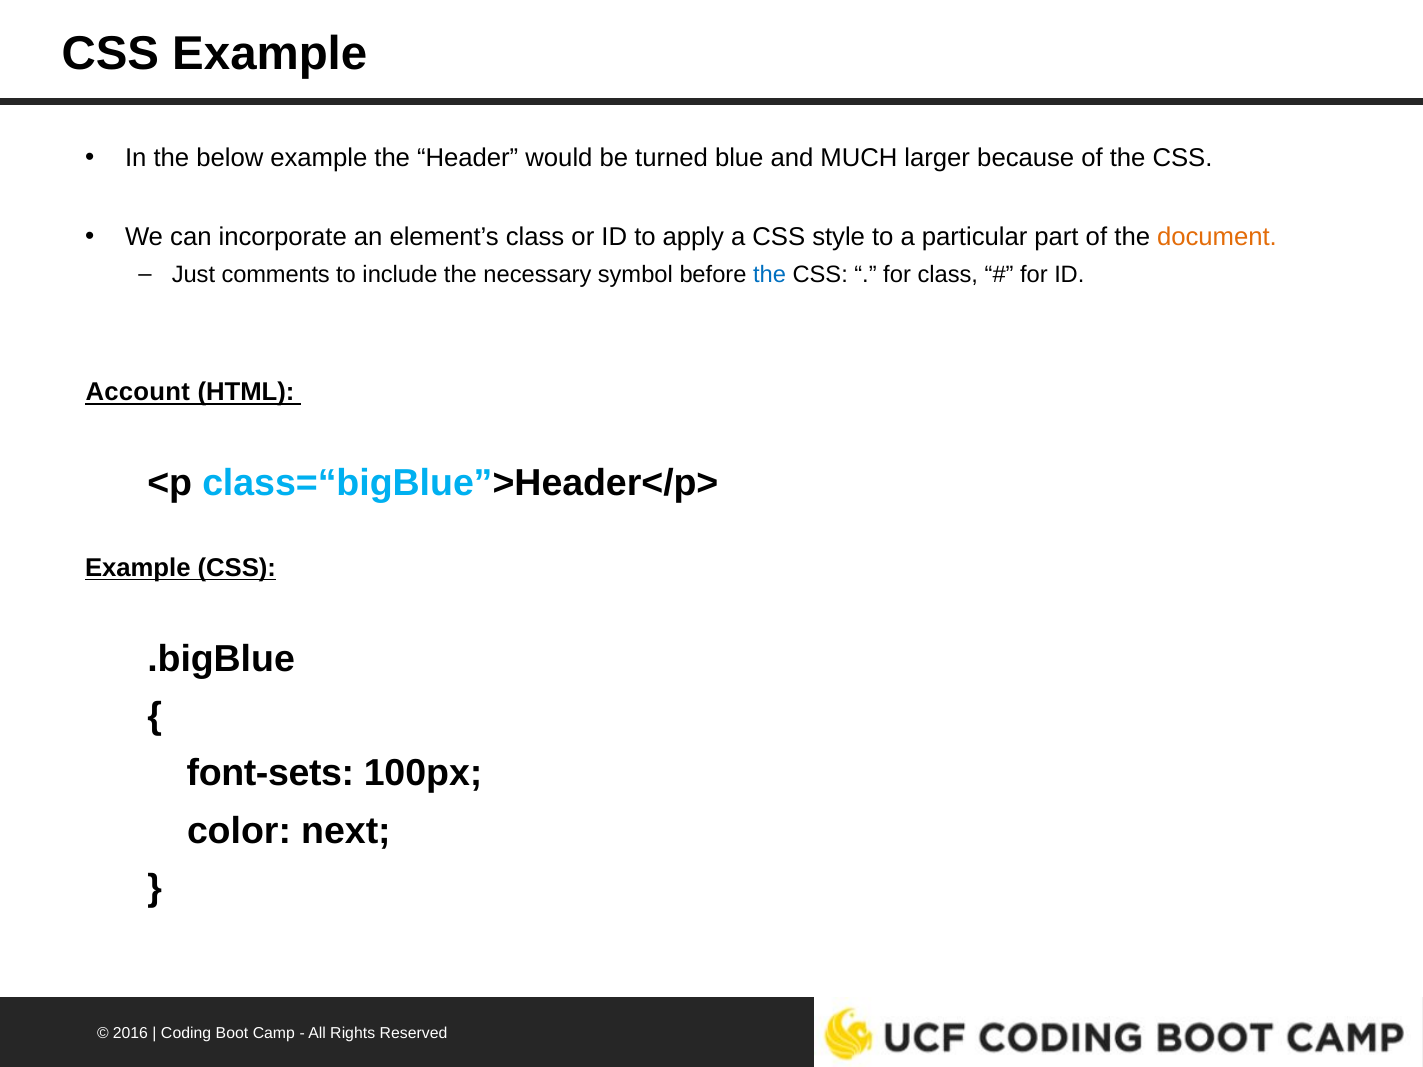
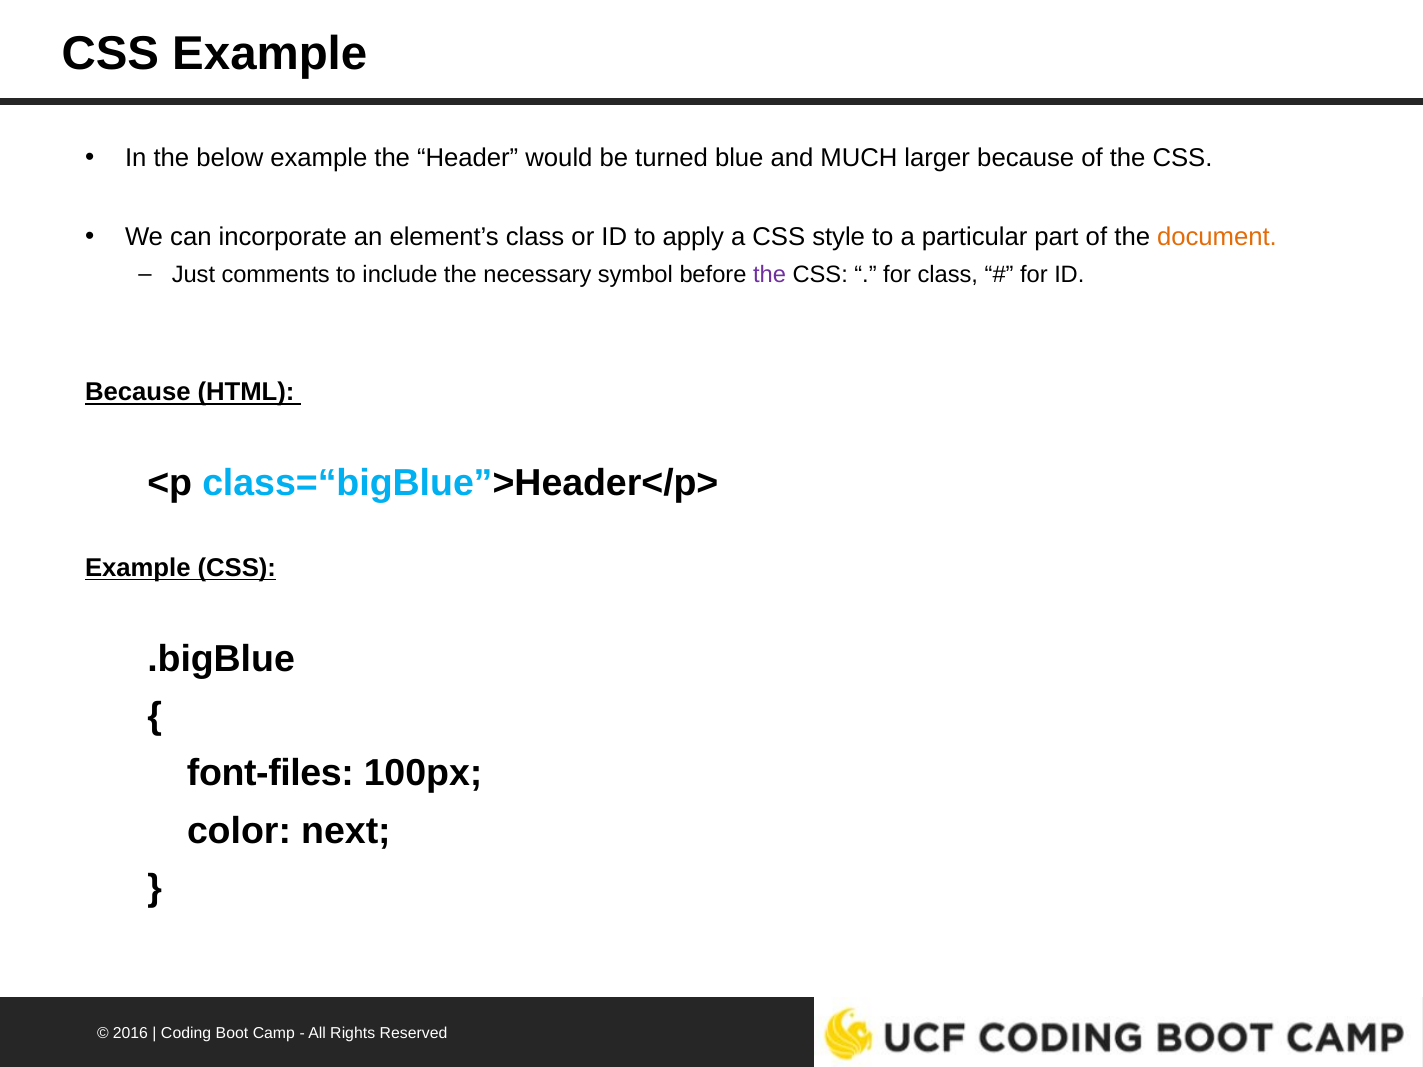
the colour: blue -> purple (770, 275)
Account: Account -> Because (138, 392)
font-sets: font-sets -> font-files (270, 774)
